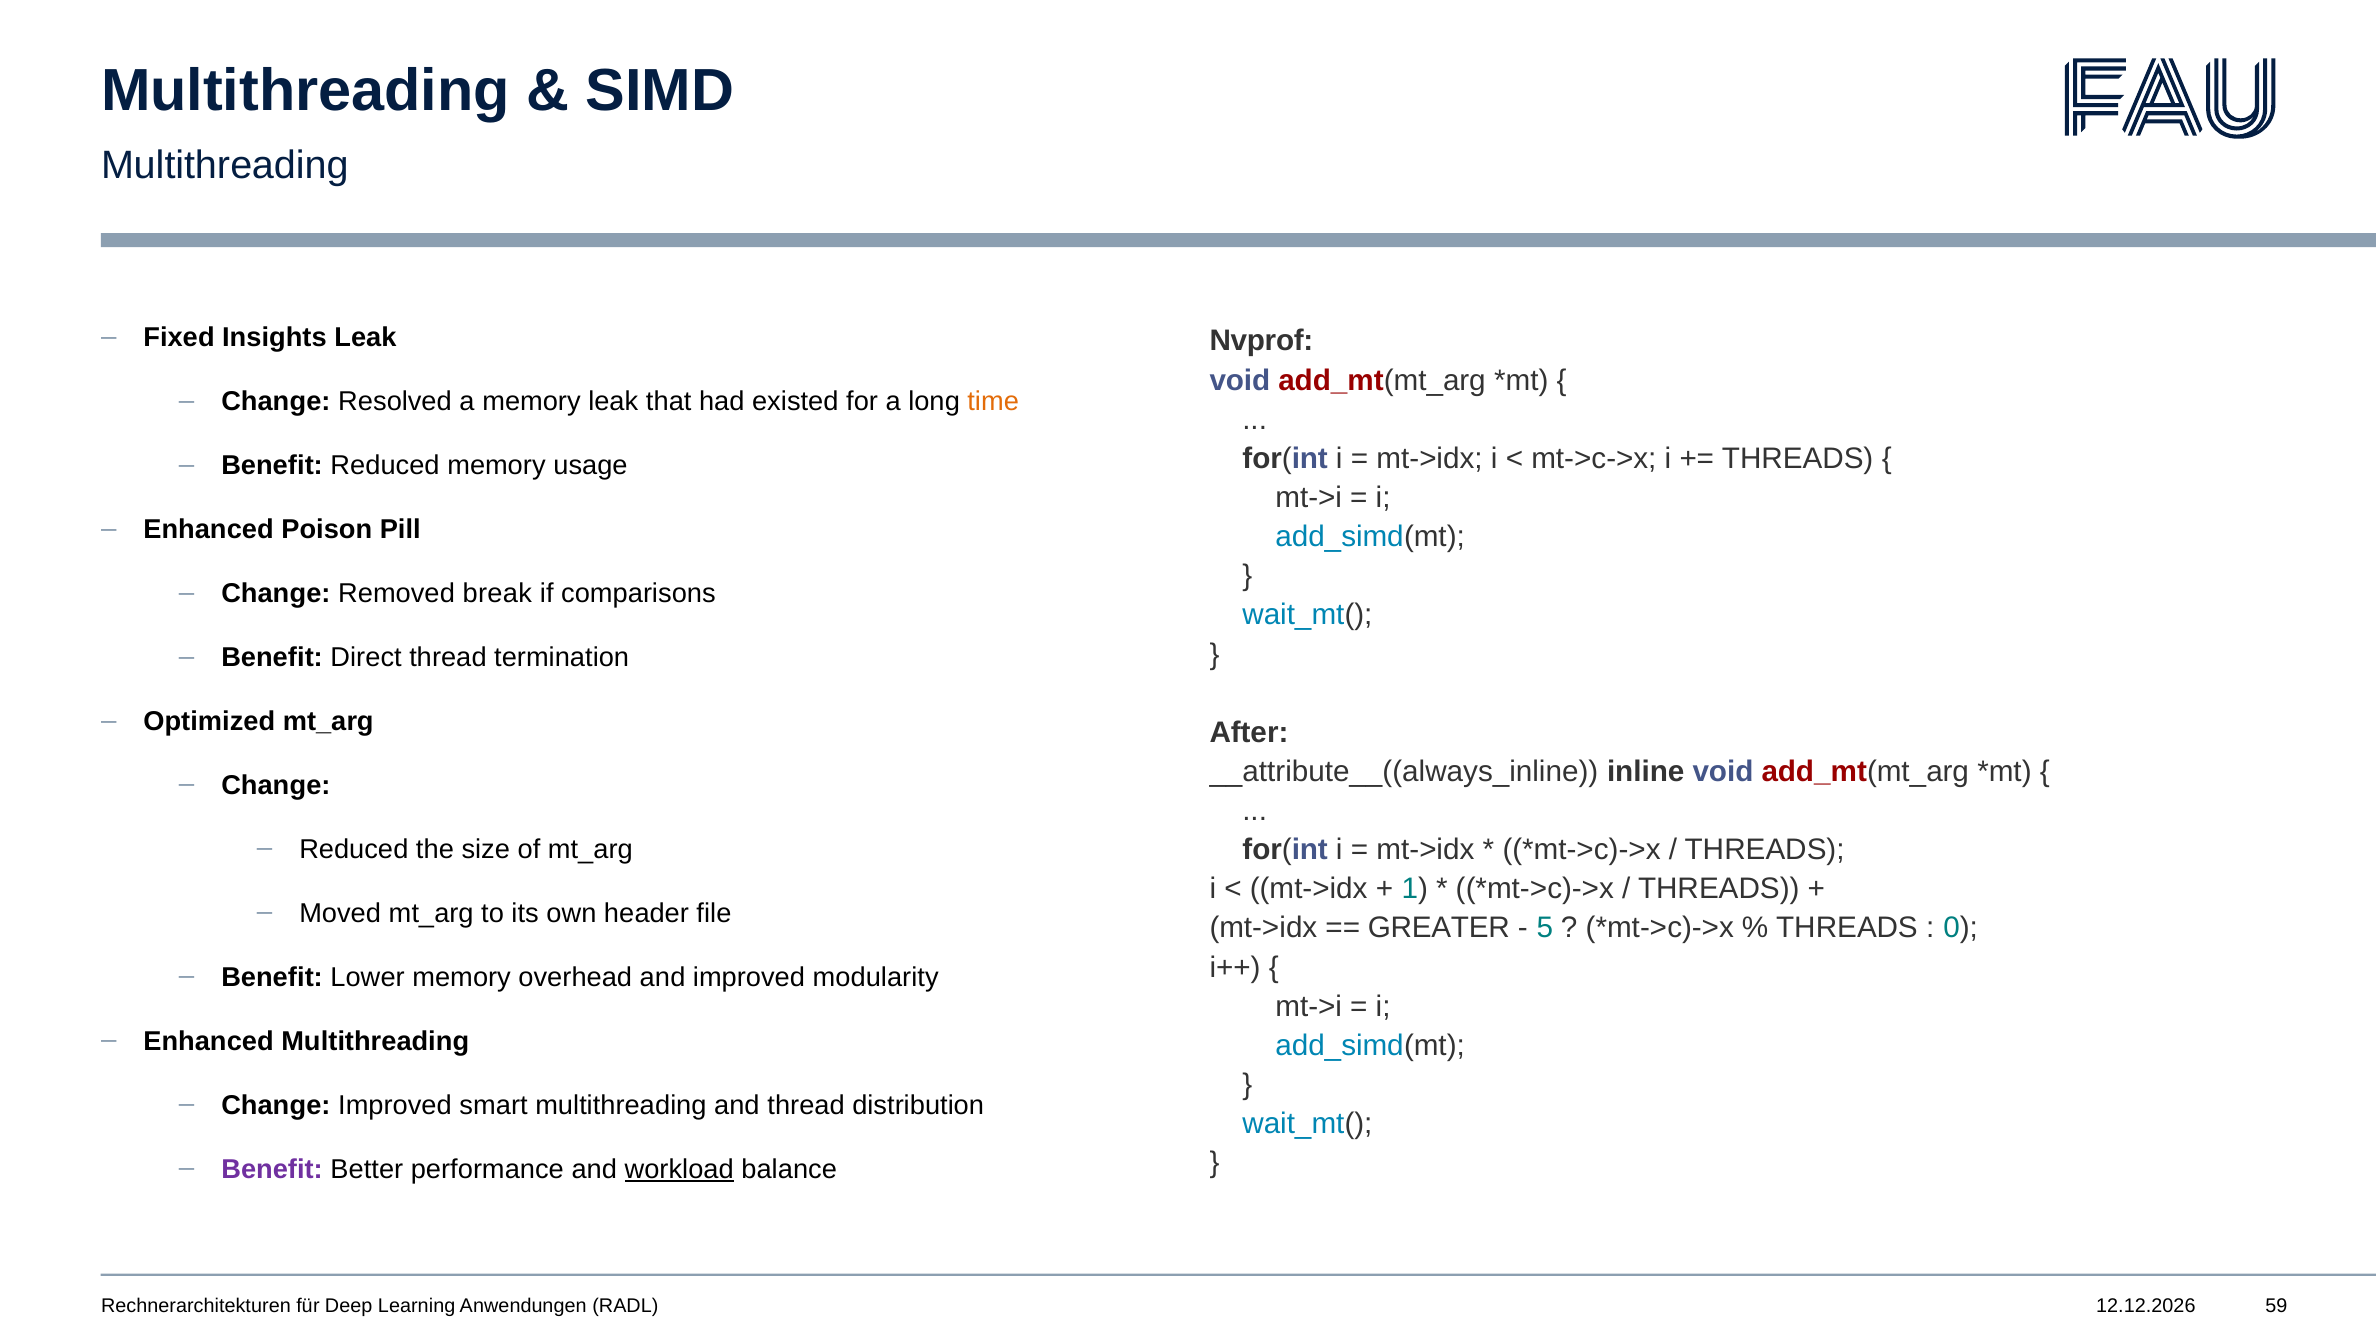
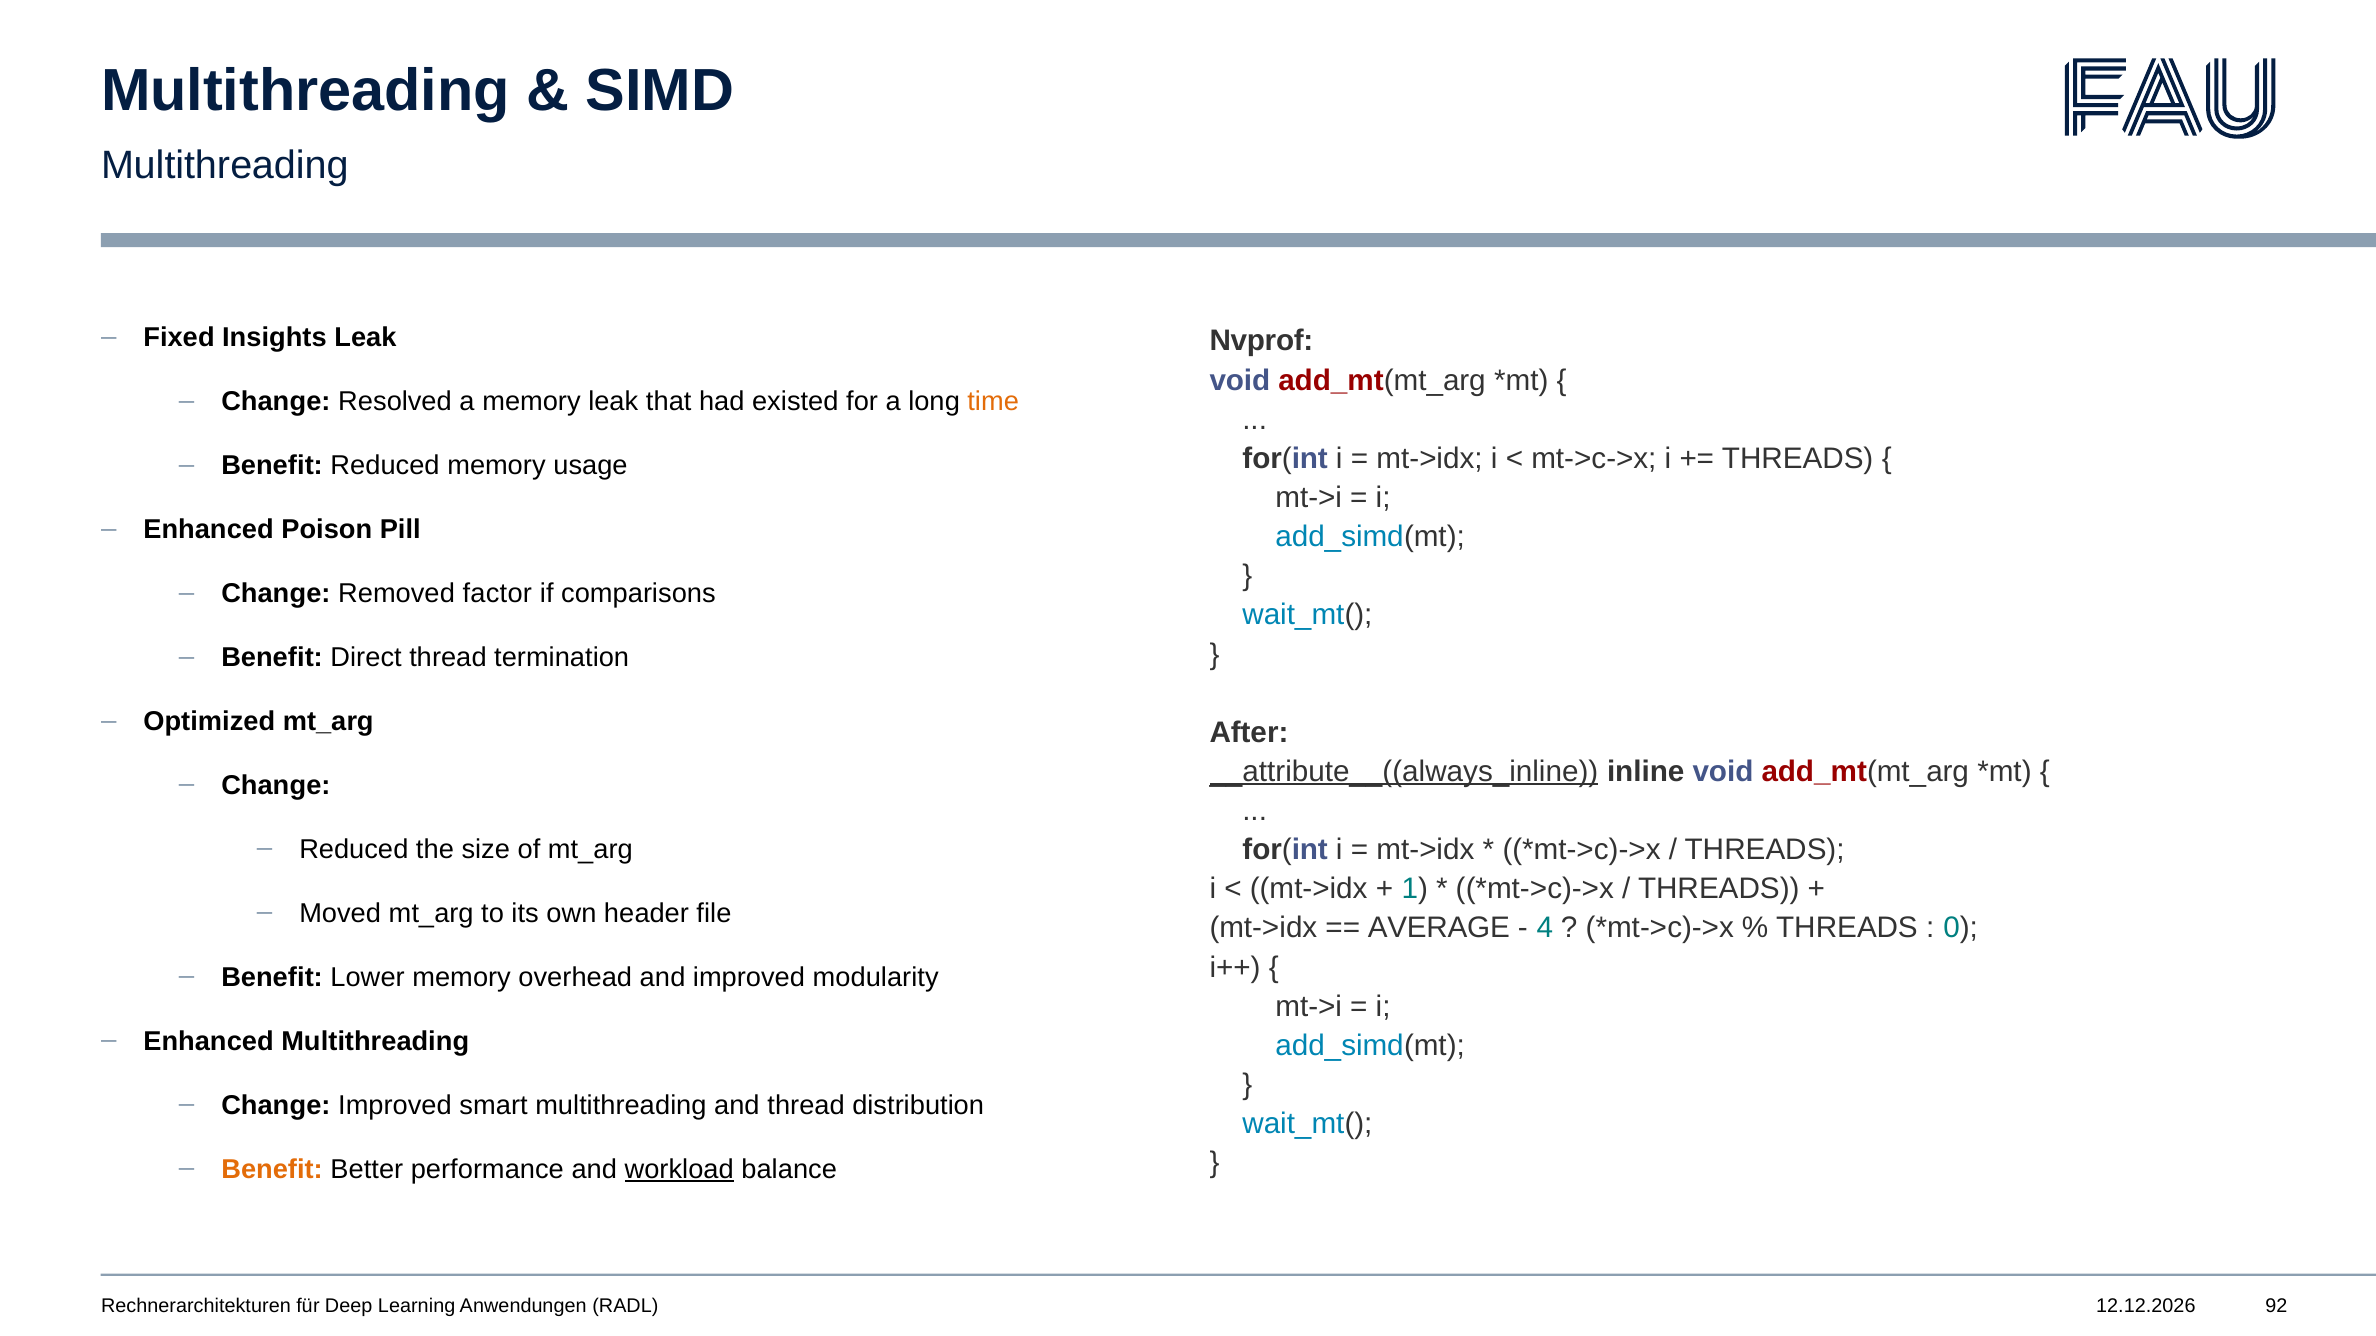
break: break -> factor (497, 594)
__attribute__((always_inline underline: none -> present (1404, 772)
GREATER: GREATER -> AVERAGE (1439, 928)
5: 5 -> 4 (1545, 928)
Benefit colour: purple -> orange (272, 1170)
59: 59 -> 92 (2276, 1307)
